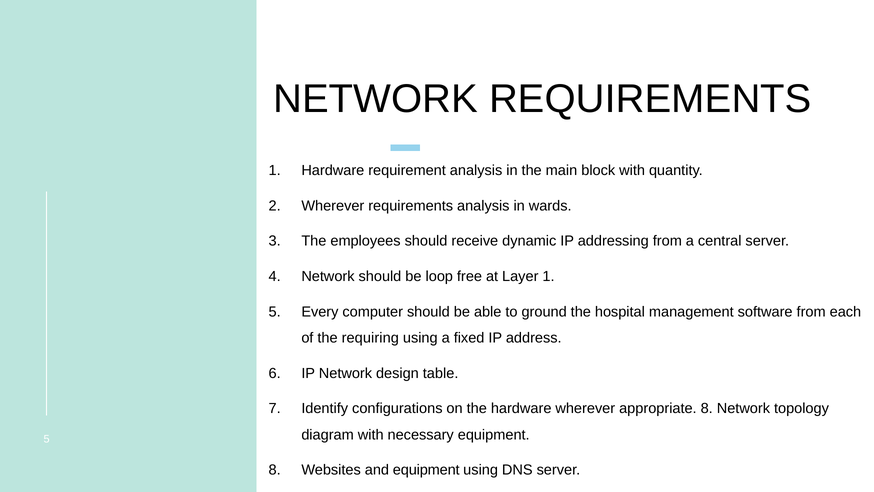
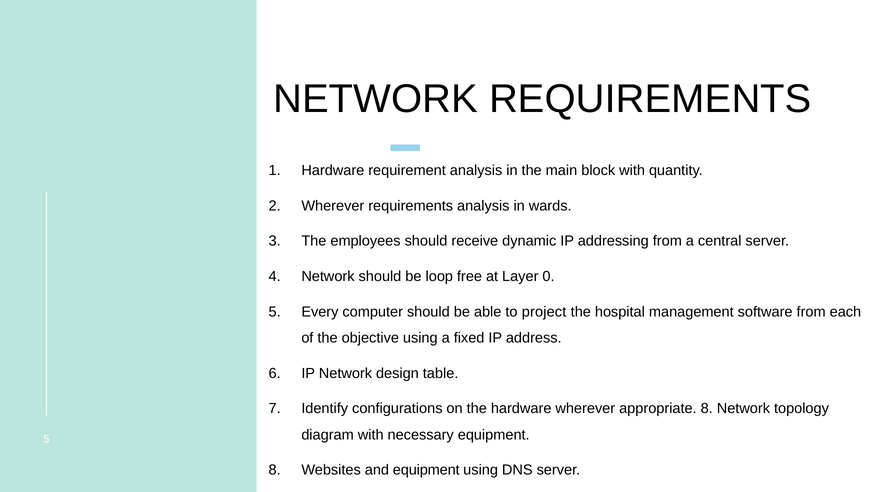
Layer 1: 1 -> 0 (549, 276)
ground: ground -> project (544, 311)
requiring: requiring -> objective (370, 338)
